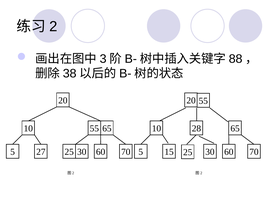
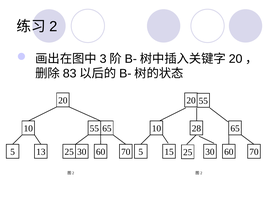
88: 88 -> 20 (236, 59)
38: 38 -> 83 (70, 73)
27: 27 -> 13 (41, 152)
